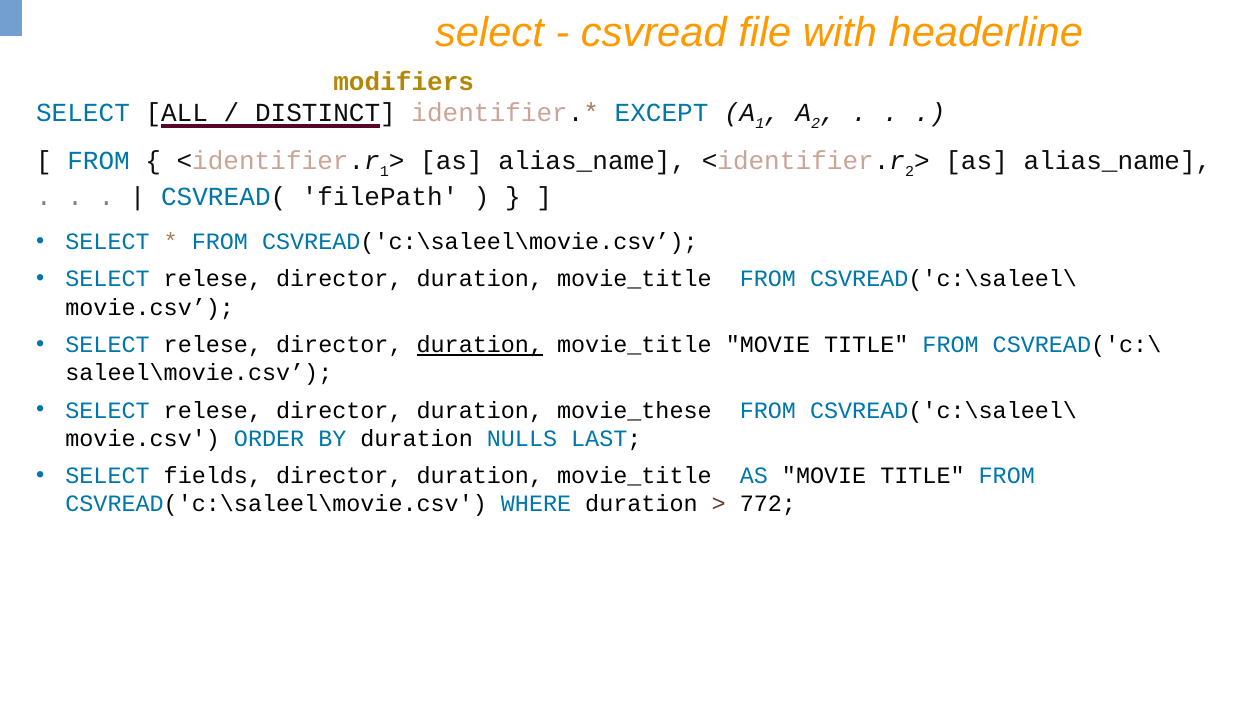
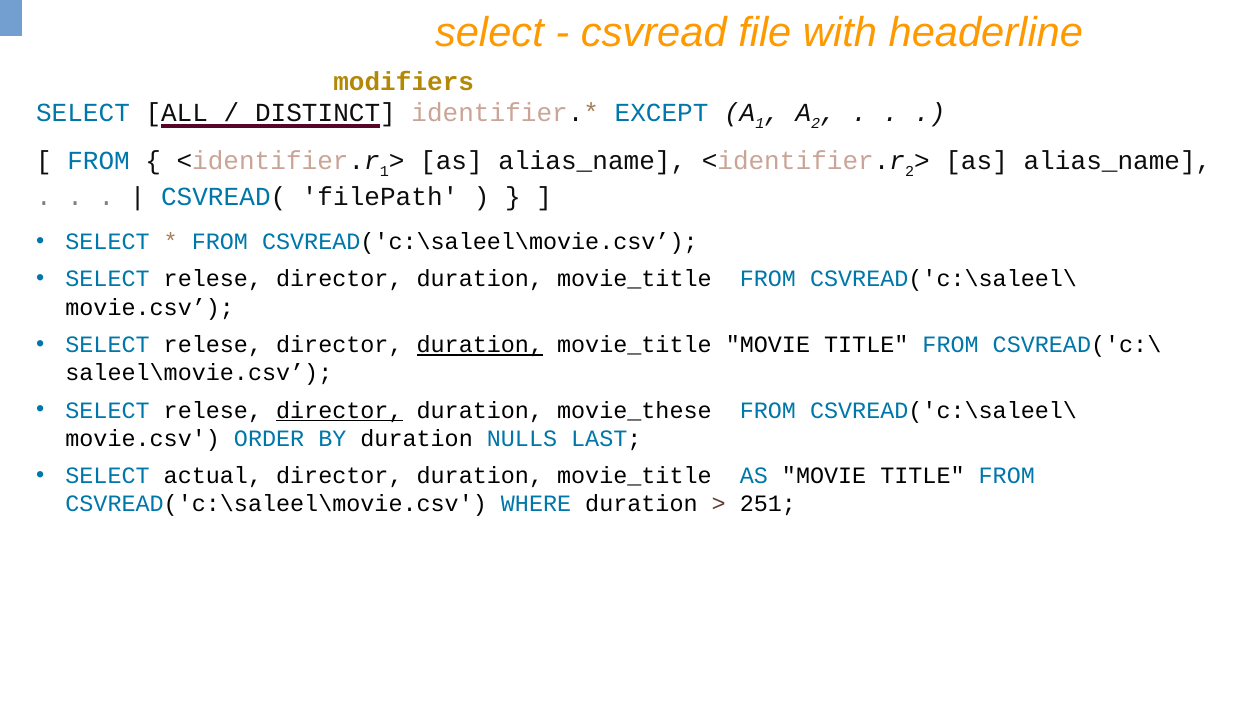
director underline: none -> present (339, 410)
fields: fields -> actual (213, 476)
772: 772 -> 251 (768, 504)
